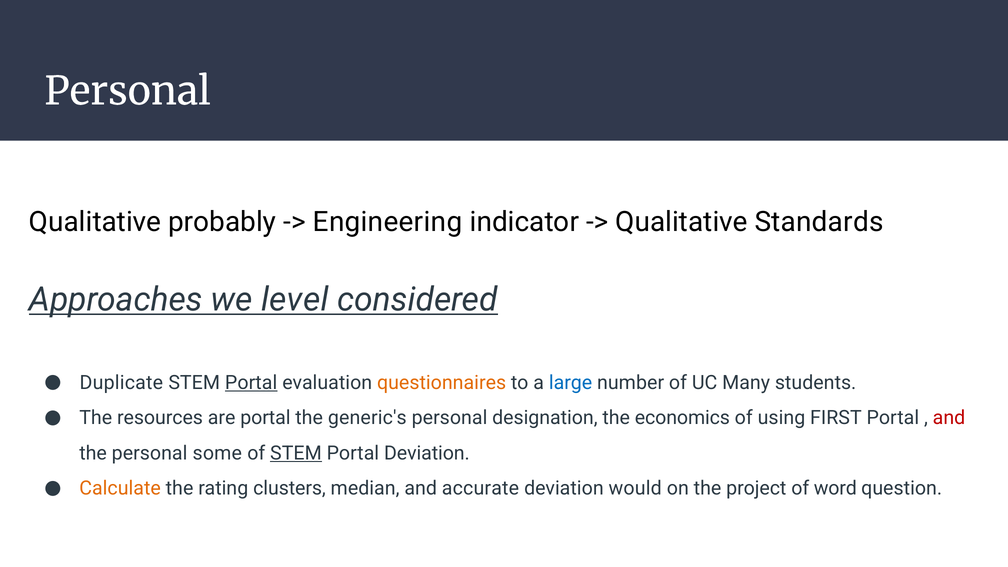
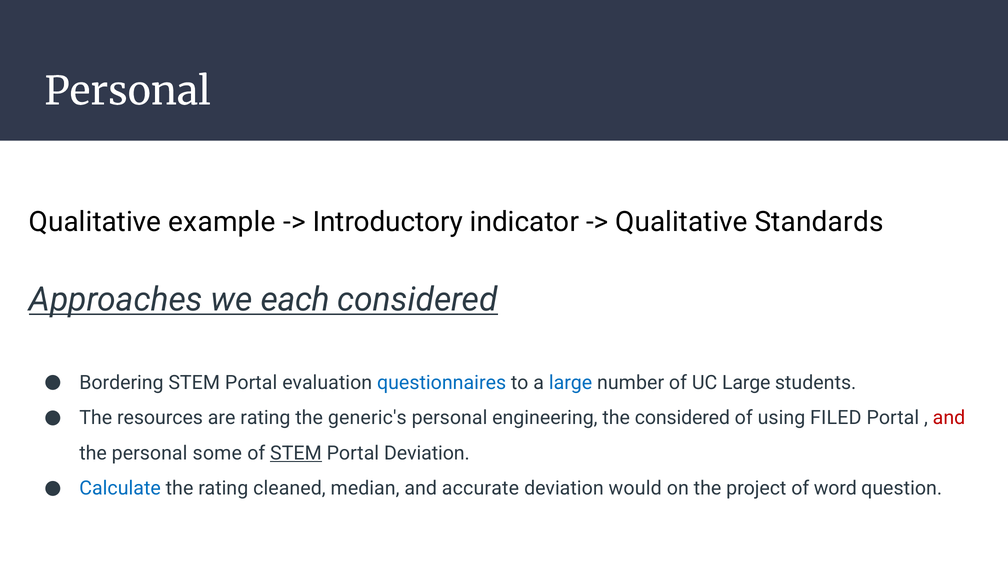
probably: probably -> example (222, 222)
Engineering: Engineering -> Introductory (388, 222)
level: level -> each (295, 300)
Duplicate: Duplicate -> Bordering (121, 383)
Portal underline: present -> none (251, 383)
questionnaires colour: orange -> blue (442, 383)
UC Many: Many -> Large (746, 383)
are portal: portal -> rating (265, 418)
designation: designation -> engineering (545, 418)
the economics: economics -> considered (682, 418)
FIRST: FIRST -> FILED (836, 418)
Calculate colour: orange -> blue (120, 488)
clusters: clusters -> cleaned (289, 488)
